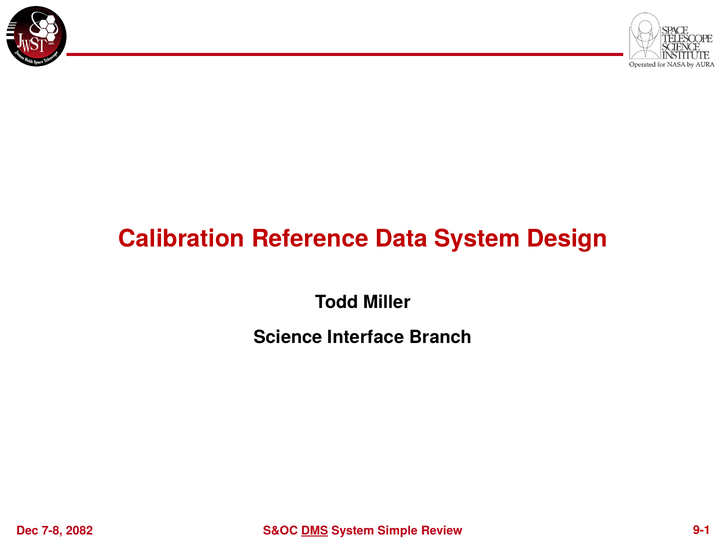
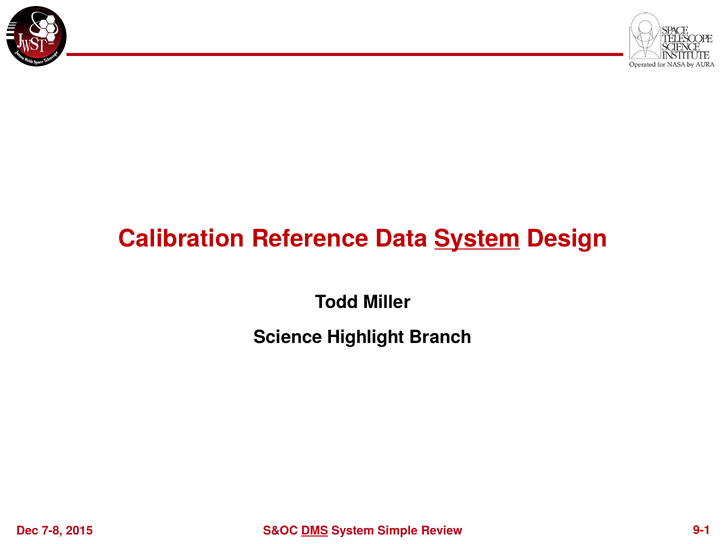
System underline: none -> present (477, 239)
Interface: Interface -> Highlight (366, 338)
2082: 2082 -> 2015 (79, 531)
